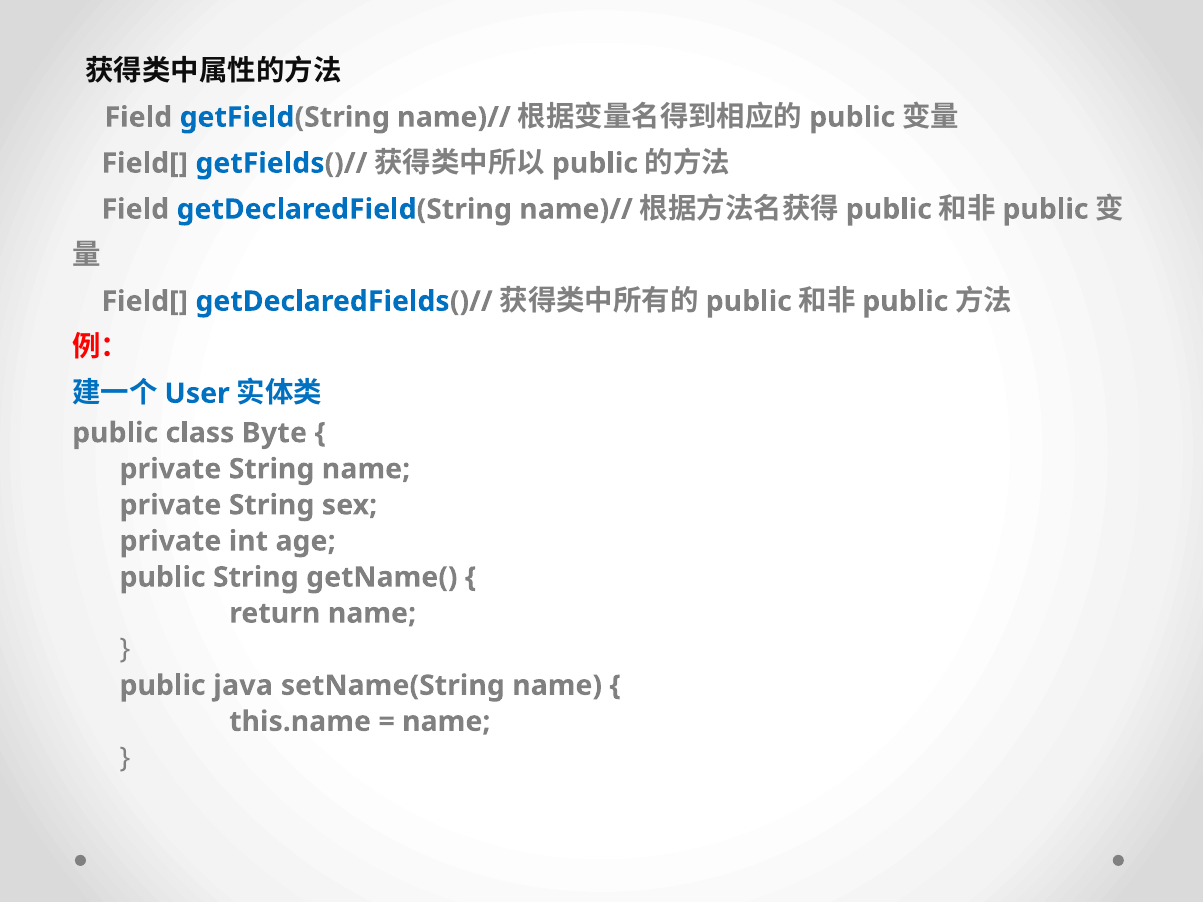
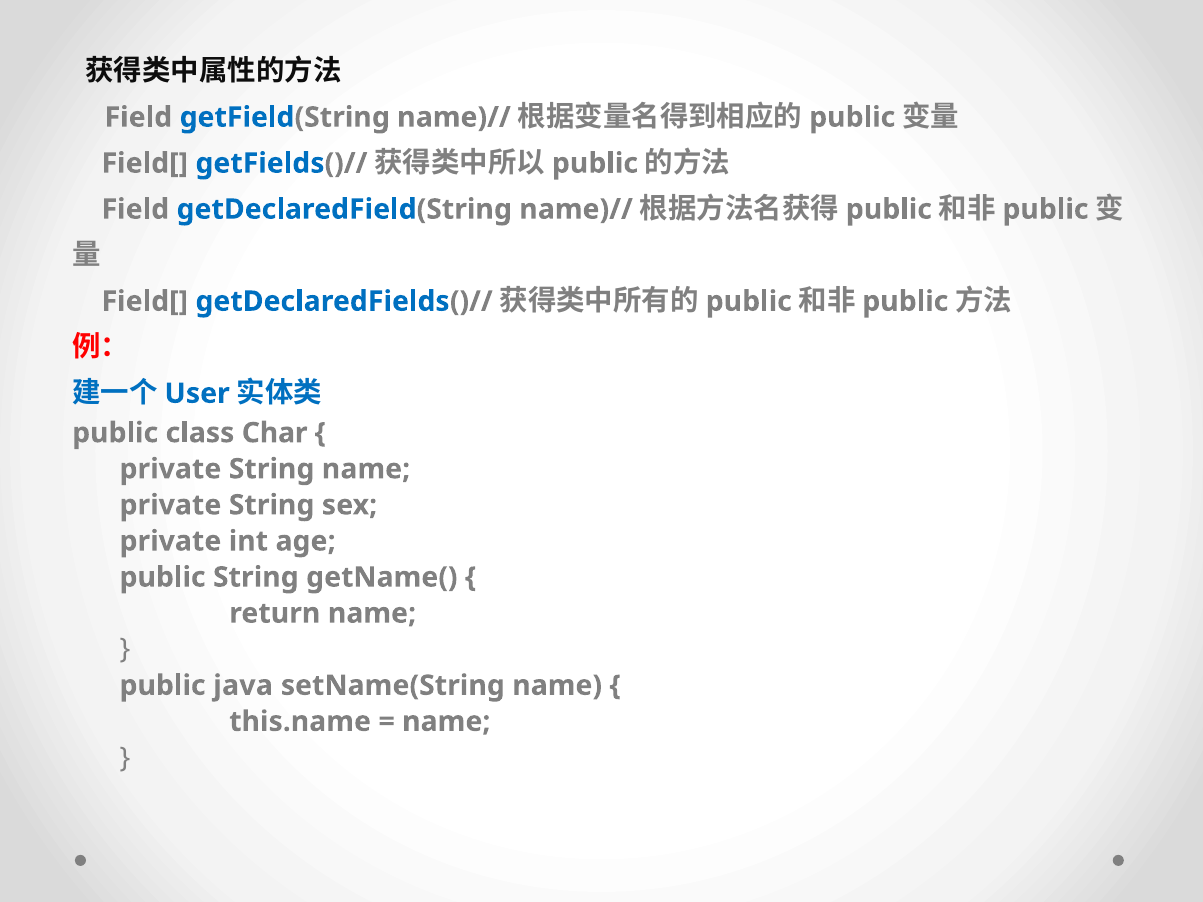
Byte: Byte -> Char (275, 433)
